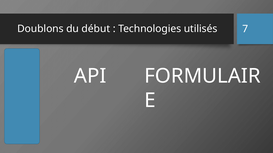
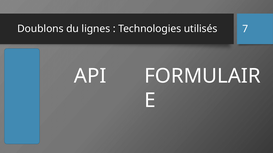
début: début -> lignes (96, 29)
